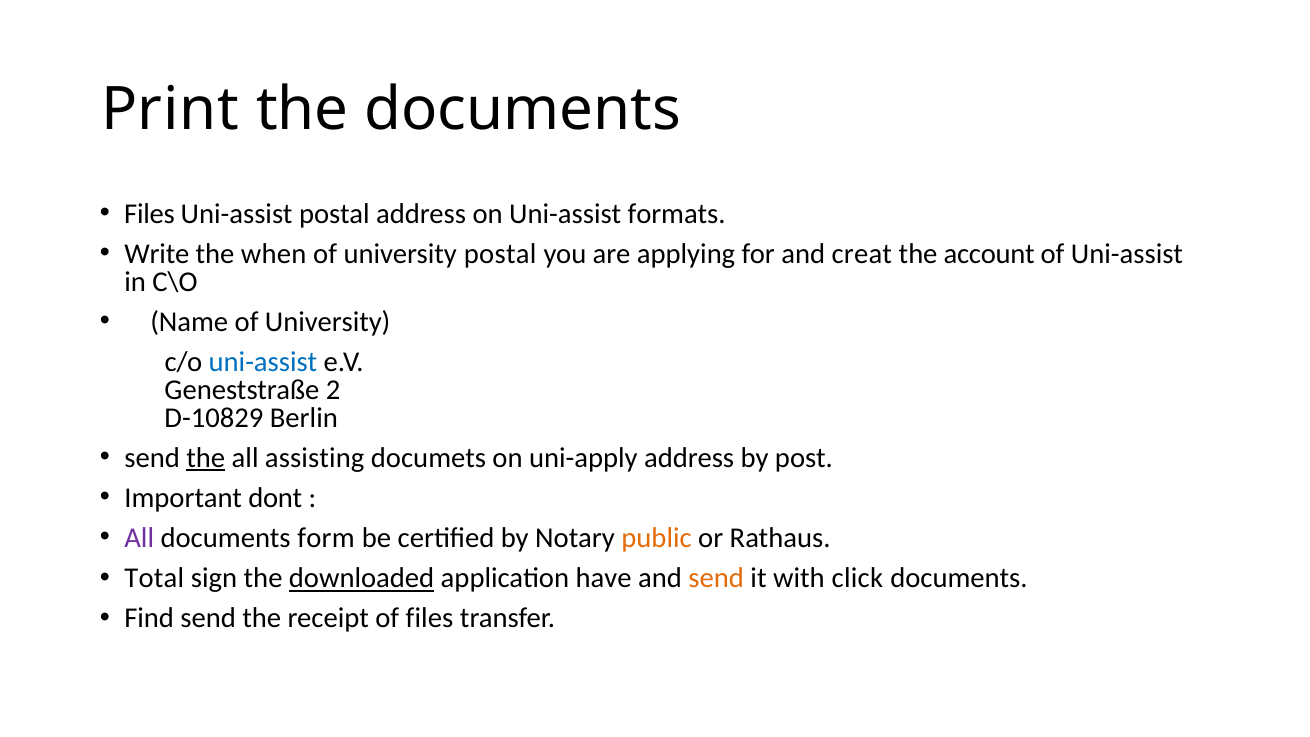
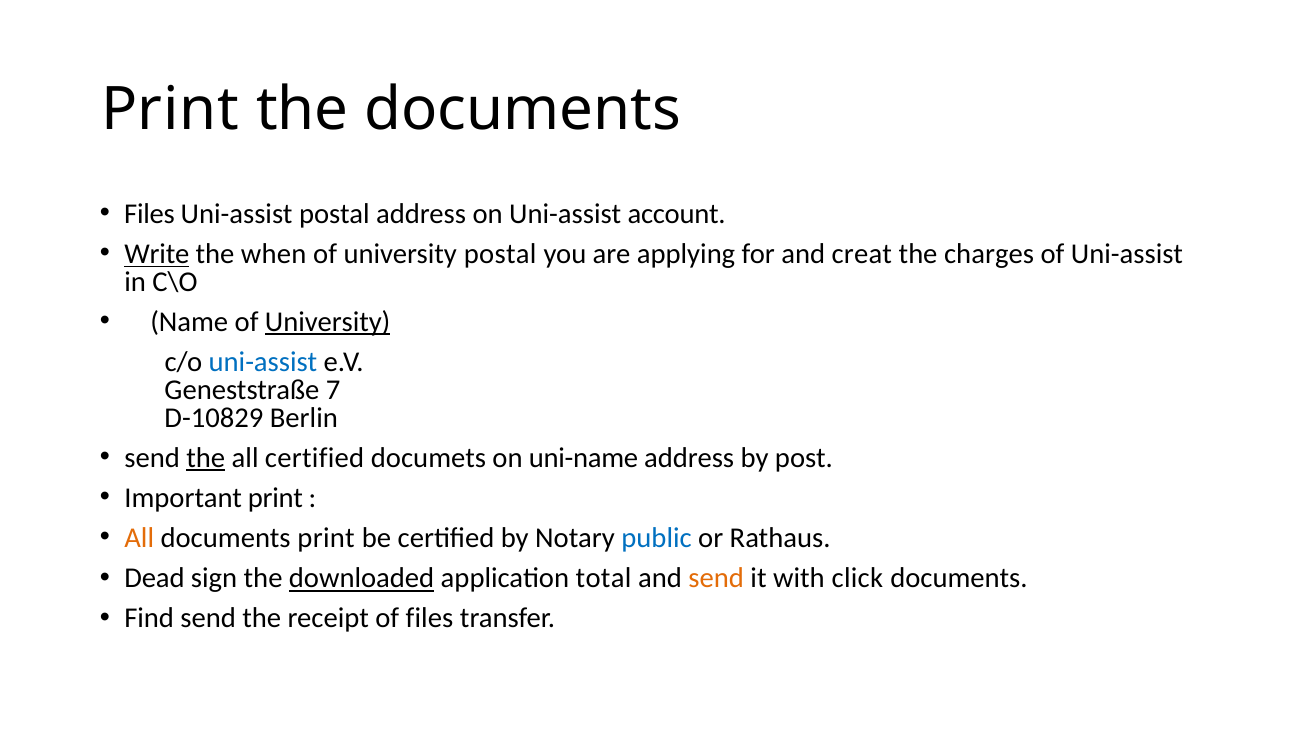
formats: formats -> account (677, 214)
Write underline: none -> present (157, 254)
account: account -> charges (989, 254)
University underline: none -> present (328, 322)
2: 2 -> 7 (333, 390)
all assisting: assisting -> certified (315, 458)
uni-apply: uni-apply -> uni-name (584, 458)
Important dont: dont -> print (275, 498)
All colour: purple -> orange (139, 538)
documents form: form -> print (326, 538)
public colour: orange -> blue (657, 538)
Total: Total -> Dead (155, 578)
have: have -> total (604, 578)
